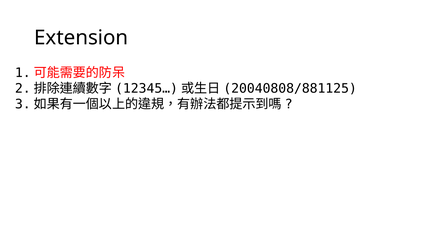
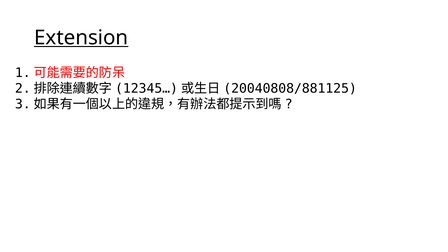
Extension underline: none -> present (81, 38)
